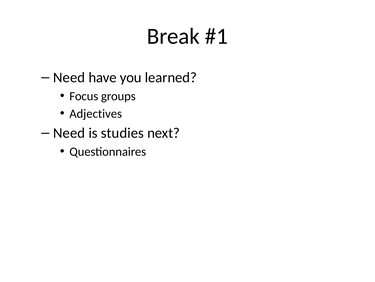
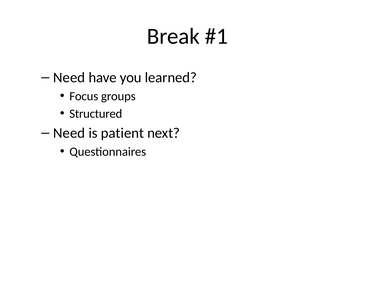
Adjectives: Adjectives -> Structured (96, 113)
studies: studies -> patient (122, 133)
